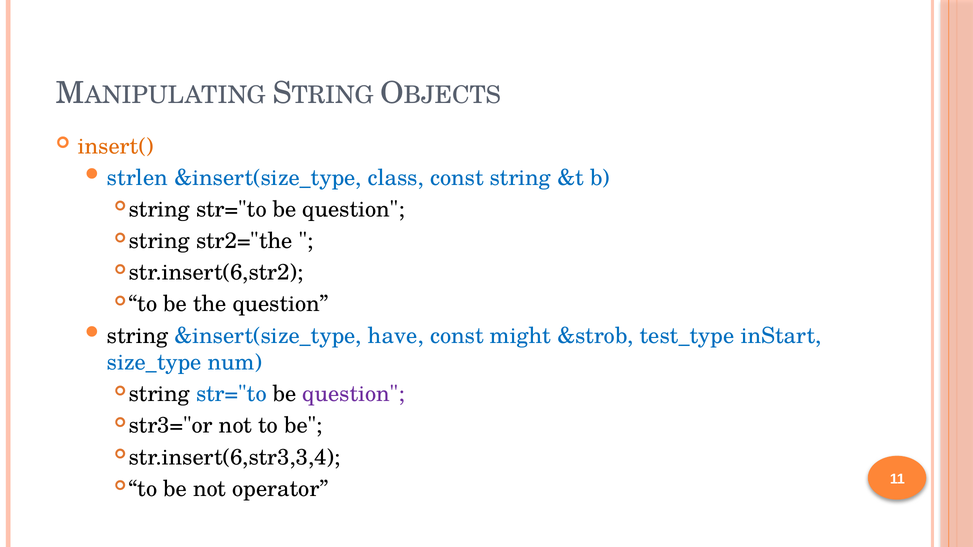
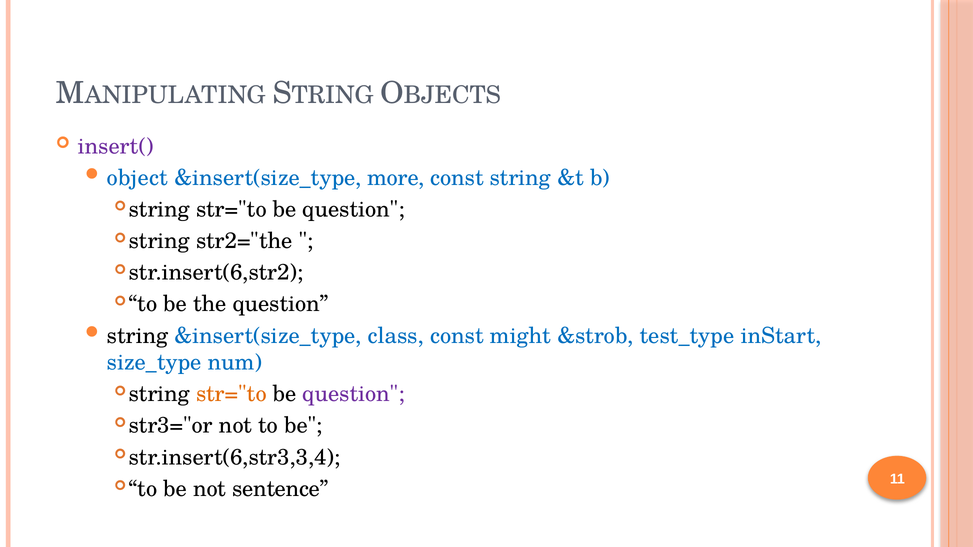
insert( colour: orange -> purple (116, 146)
strlen: strlen -> object (137, 178)
class: class -> more (396, 178)
have: have -> class (396, 336)
str="to colour: blue -> orange (231, 394)
operator: operator -> sentence (280, 489)
